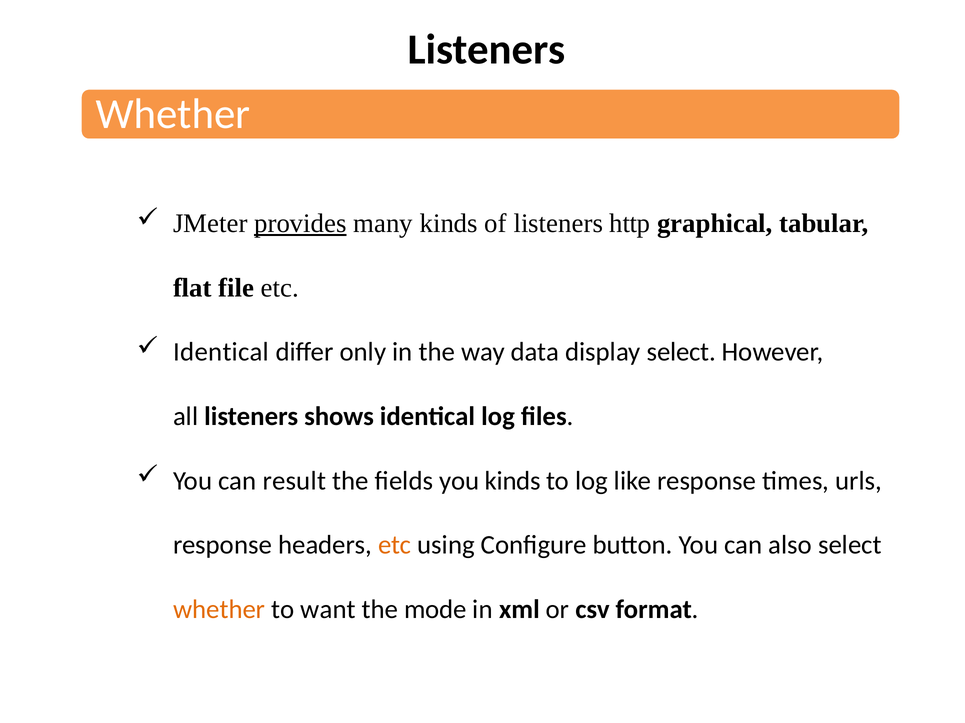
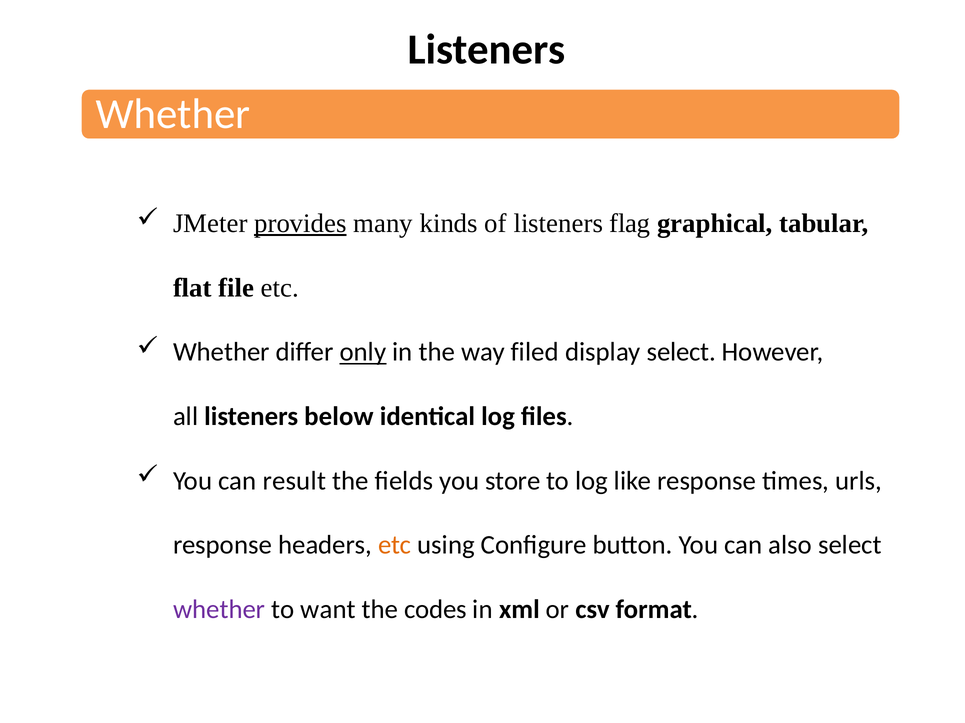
http: http -> flag (630, 224)
Identical: Identical -> Whether (221, 352)
only underline: none -> present (363, 352)
data: data -> filed (535, 352)
shows: shows -> below (339, 417)
you kinds: kinds -> store (513, 481)
whether colour: orange -> purple (219, 610)
mode: mode -> codes (435, 610)
